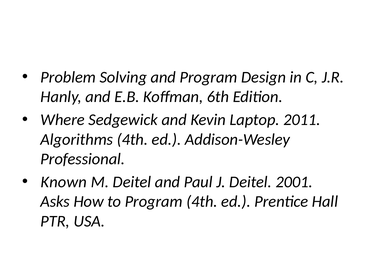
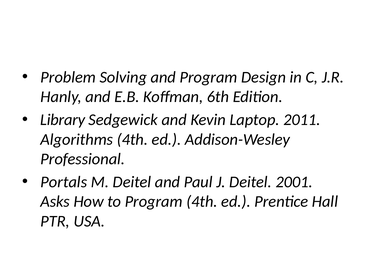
Where: Where -> Library (63, 120)
Known: Known -> Portals (64, 182)
